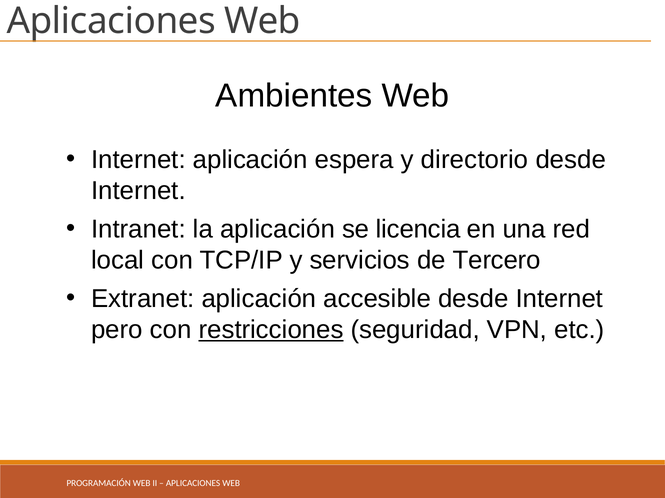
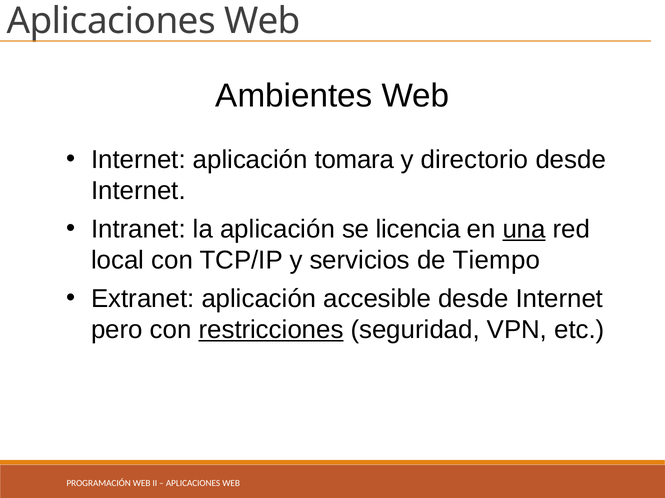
espera: espera -> tomara (354, 160)
una underline: none -> present (524, 230)
Tercero: Tercero -> Tiempo (497, 261)
